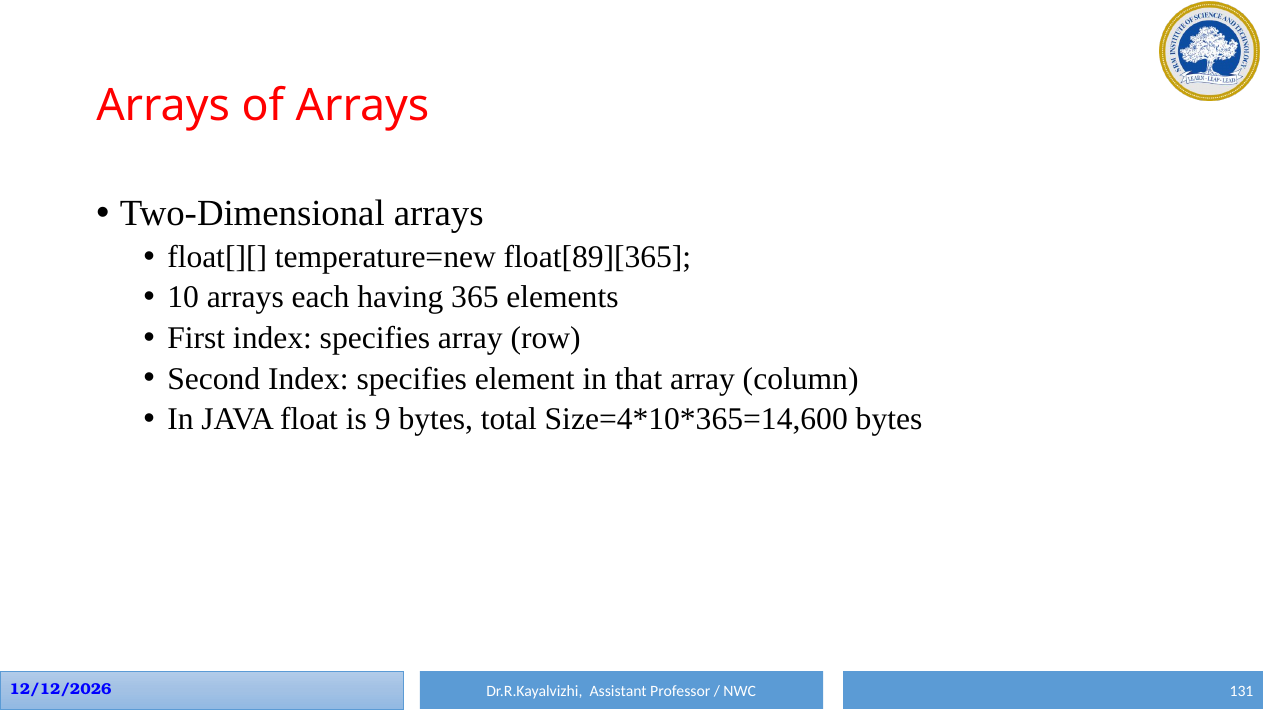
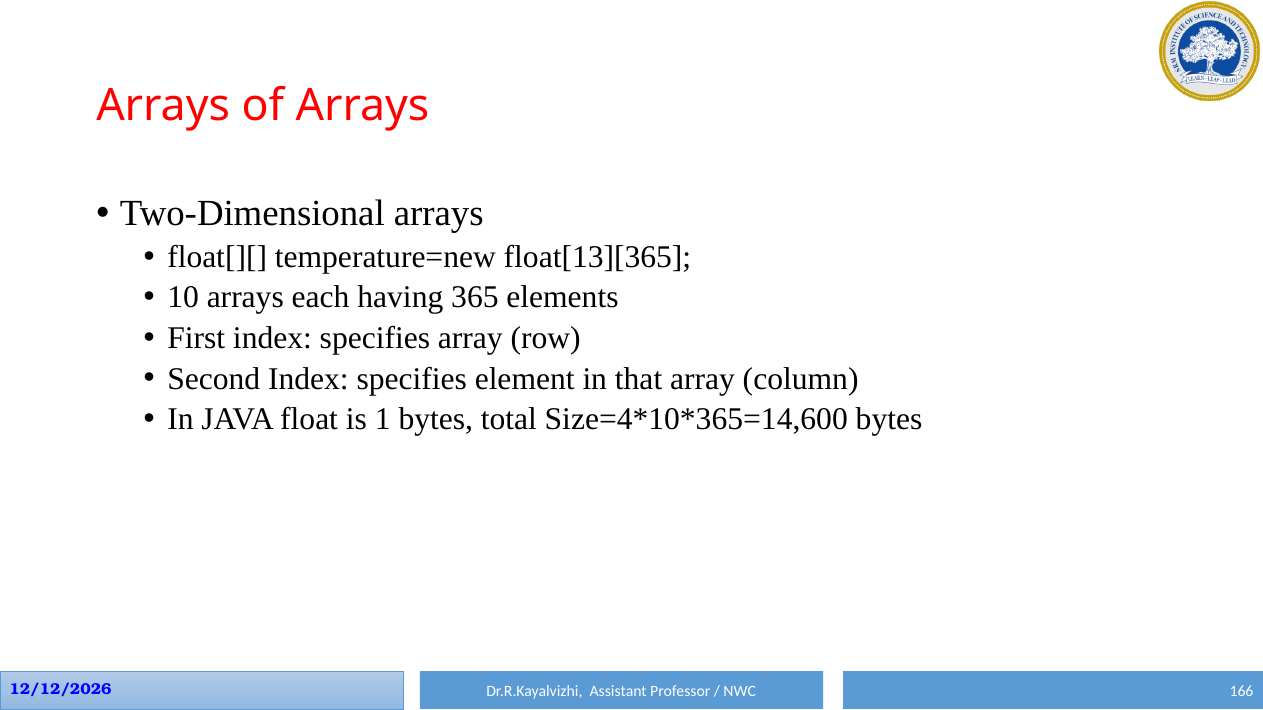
float[89][365: float[89][365 -> float[13][365 (597, 257)
9: 9 -> 1 (383, 420)
131: 131 -> 166 (1242, 691)
